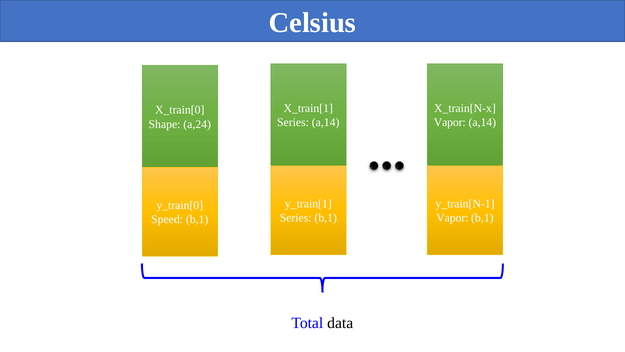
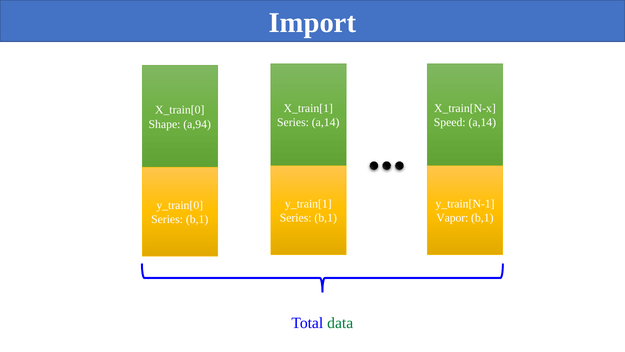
Celsius: Celsius -> Import (312, 23)
Vapor: Vapor -> Speed (450, 122)
a,24: a,24 -> a,94 (197, 124)
Speed: Speed -> Series (167, 219)
data colour: black -> green (340, 323)
